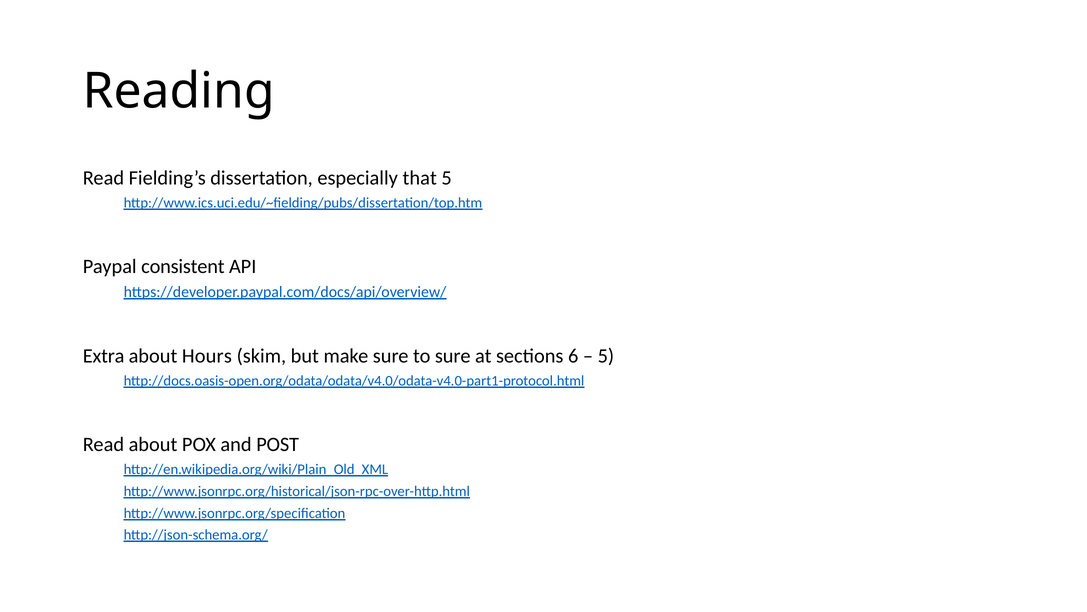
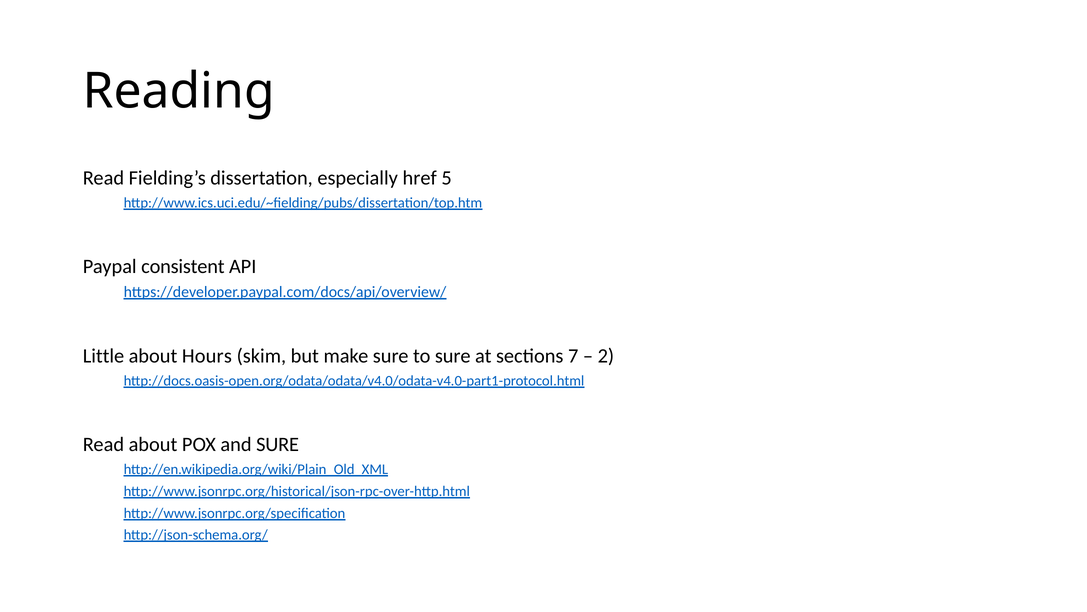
that: that -> href (420, 178)
Extra: Extra -> Little (104, 356)
6: 6 -> 7 (573, 356)
5: 5 -> 2 (606, 356)
and POST: POST -> SURE (278, 444)
